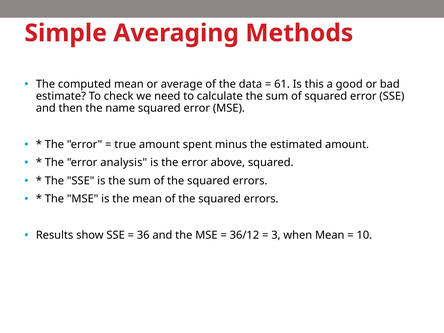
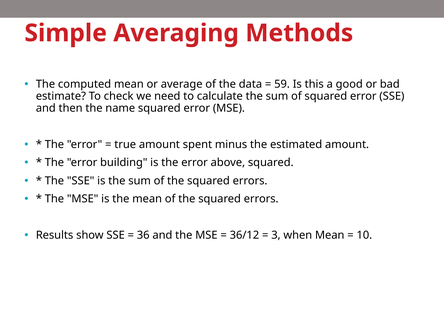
61: 61 -> 59 (282, 84)
analysis: analysis -> building (124, 163)
